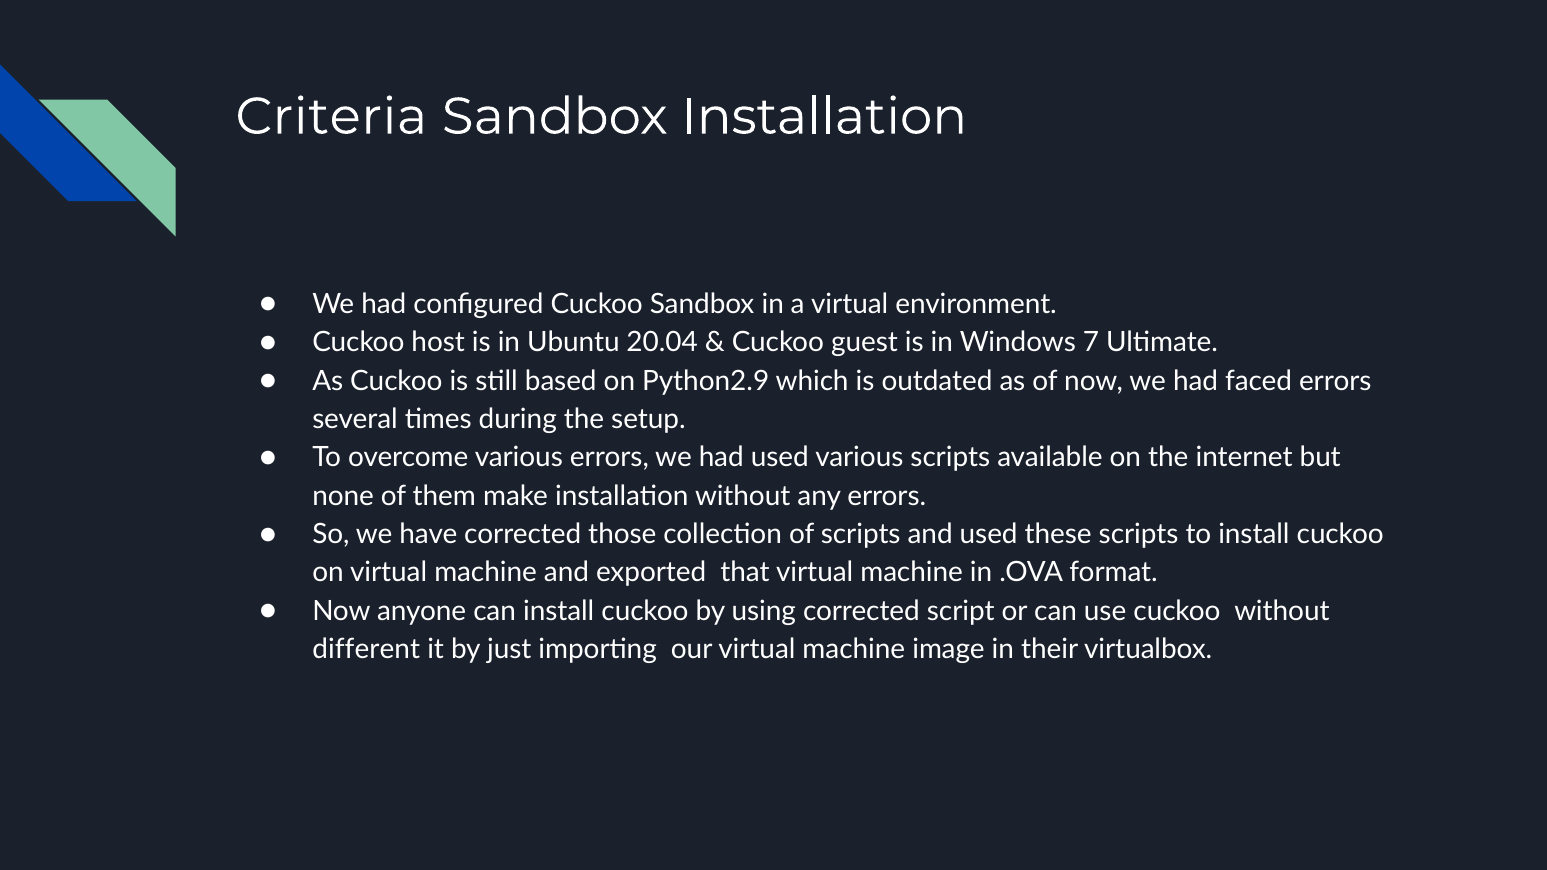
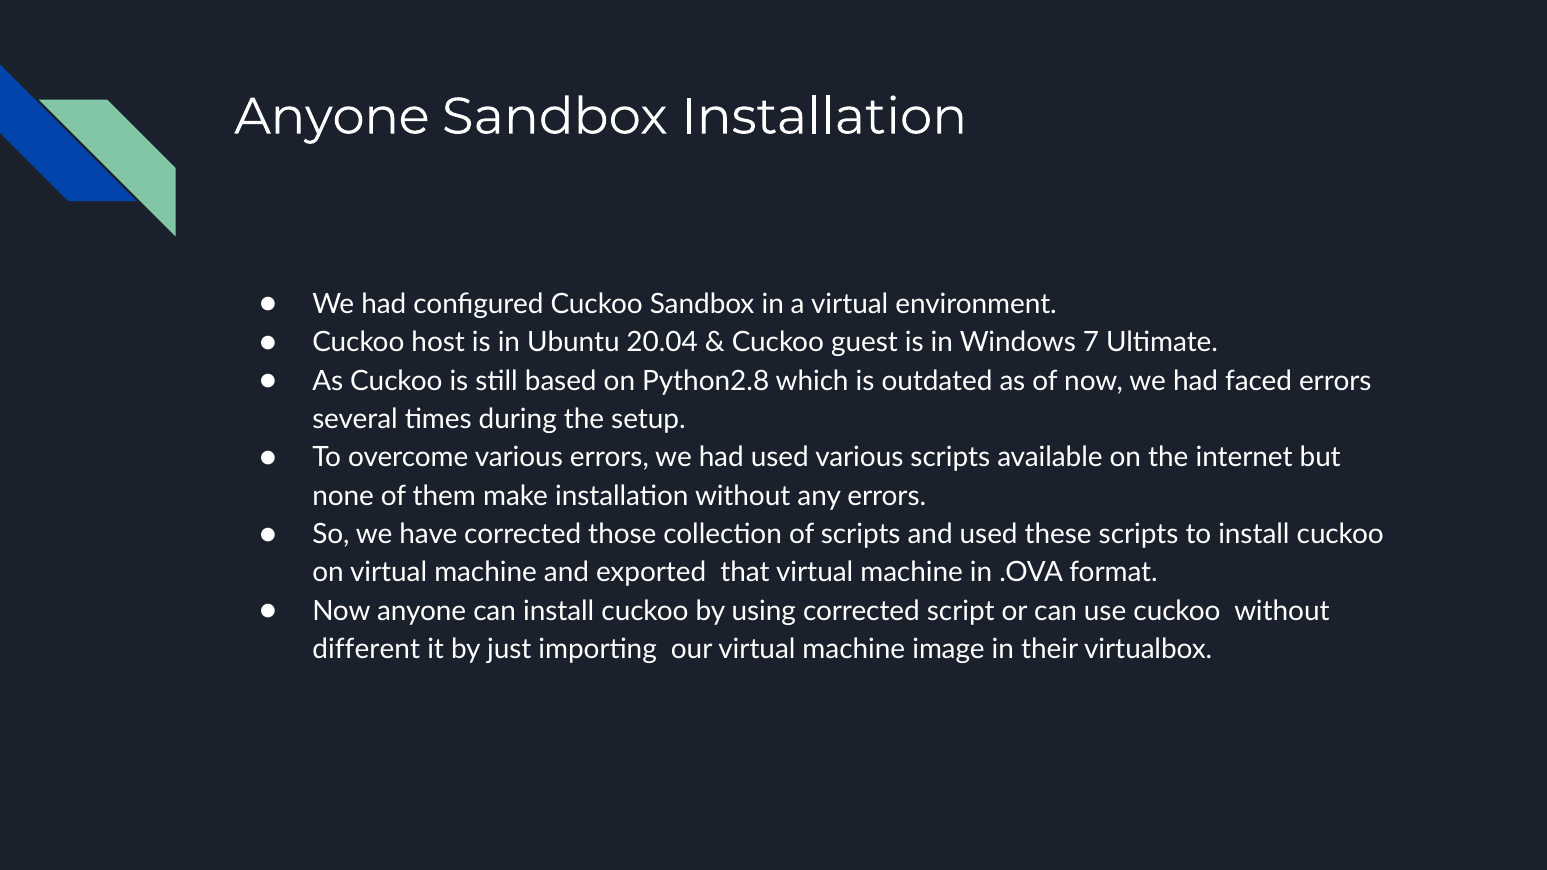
Criteria: Criteria -> Anyone (332, 117)
Python2.9: Python2.9 -> Python2.8 (706, 381)
